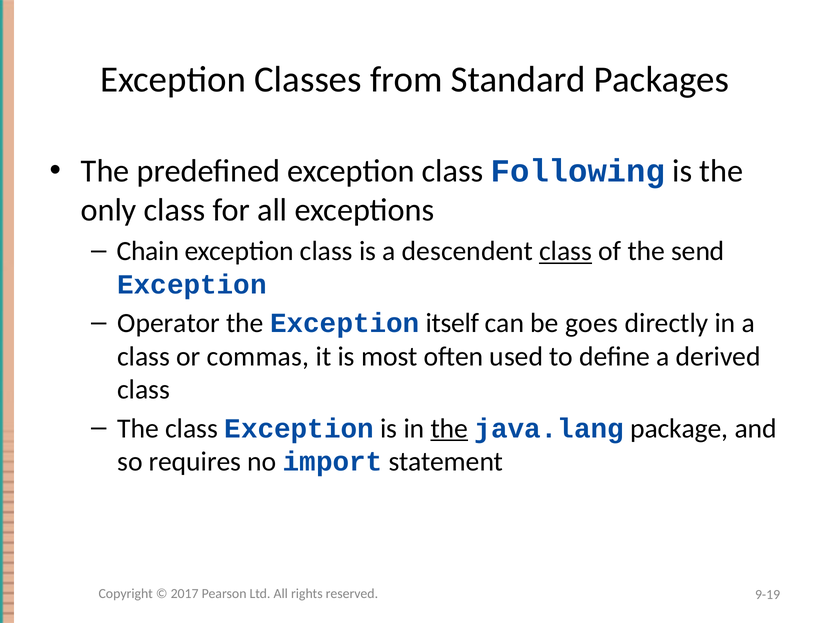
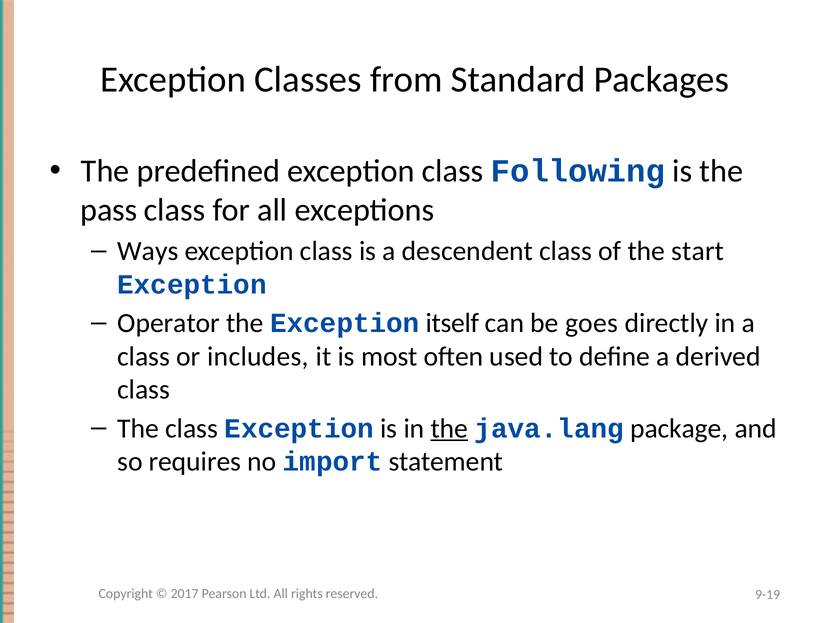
only: only -> pass (109, 210)
Chain: Chain -> Ways (148, 251)
class underline: present -> none (566, 251)
send: send -> start (698, 251)
commas: commas -> includes (258, 356)
